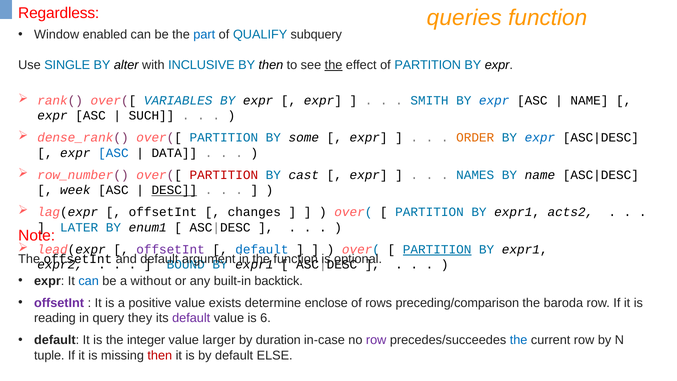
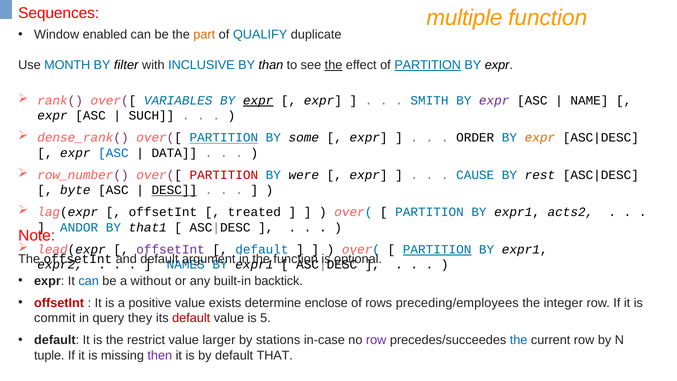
Regardless: Regardless -> Sequences (59, 13)
queries: queries -> multiple (464, 18)
part colour: blue -> orange (204, 35)
subquery: subquery -> duplicate (316, 35)
SINGLE: SINGLE -> MONTH (67, 65)
alter: alter -> filter (126, 65)
BY then: then -> than (271, 65)
PARTITION underline: none -> present (428, 65)
expr underline: none -> present (258, 100)
expr colour: blue -> purple (494, 100)
PARTITION underline: none -> present (224, 138)
ORDER colour: orange -> black (475, 138)
expr colour: blue -> orange (540, 138)
cast: cast -> were (304, 175)
NAMES: NAMES -> CAUSE (475, 175)
BY name: name -> rest (540, 175)
week: week -> byte (75, 190)
changes: changes -> treated (254, 212)
LATER: LATER -> ANDOR (79, 227)
enum1: enum1 -> that1 (148, 227)
BOUND: BOUND -> NAMES (186, 265)
offsetInt colour: purple -> red (59, 303)
preceding/comparison: preceding/comparison -> preceding/employees (457, 303)
baroda: baroda -> integer (563, 303)
reading: reading -> commit (55, 318)
default colour: purple -> red (191, 318)
6: 6 -> 5 (266, 318)
integer: integer -> restrict (146, 340)
duration: duration -> stations (278, 340)
then colour: red -> purple (160, 355)
ELSE: ELSE -> THAT (275, 355)
